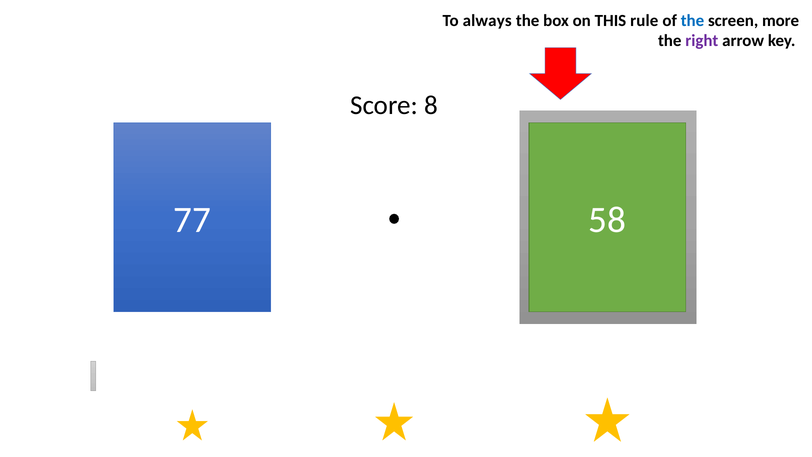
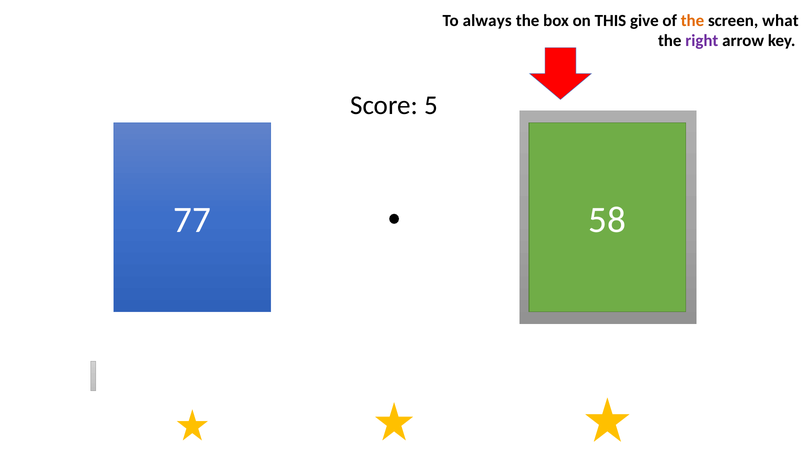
rule: rule -> give (644, 20)
the colour: blue -> orange (692, 20)
more: more -> what (780, 20)
8: 8 -> 5 (431, 105)
